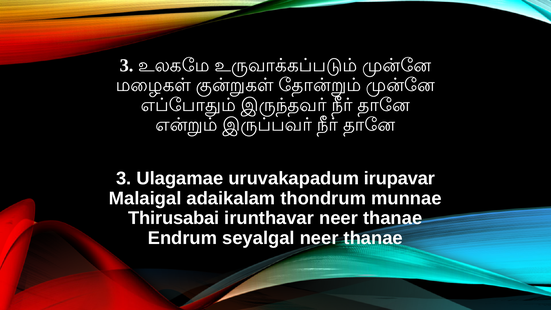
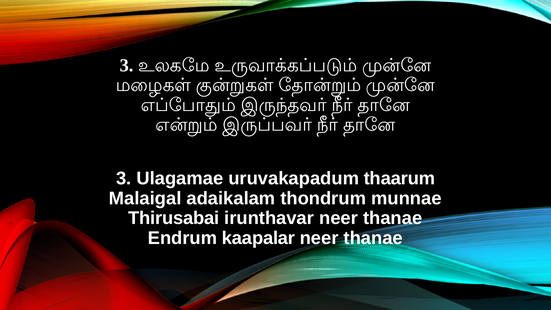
irupavar: irupavar -> thaarum (399, 178)
seyalgal: seyalgal -> kaapalar (259, 238)
